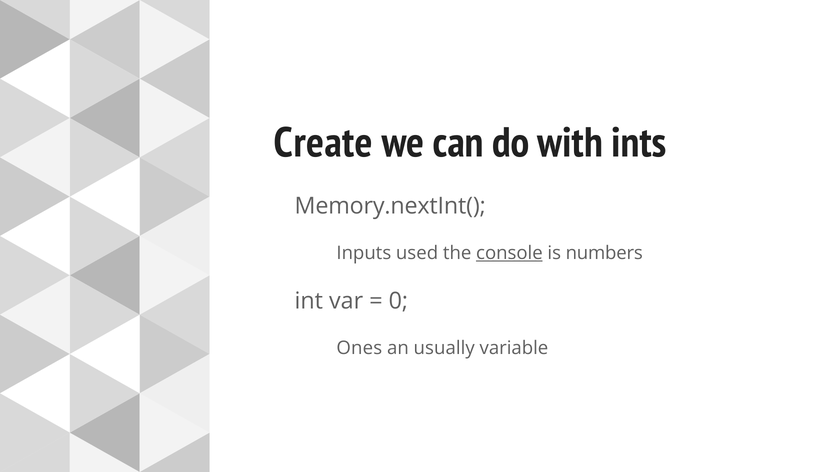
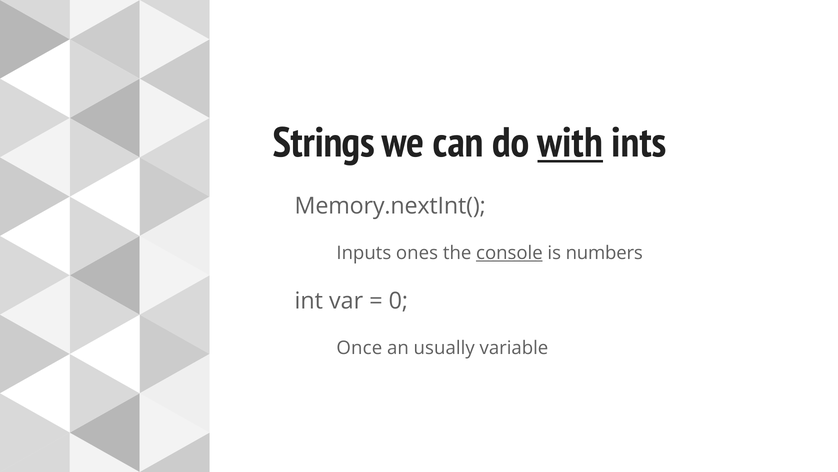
Create: Create -> Strings (324, 143)
with underline: none -> present (570, 143)
used: used -> ones (417, 253)
Ones: Ones -> Once (359, 348)
